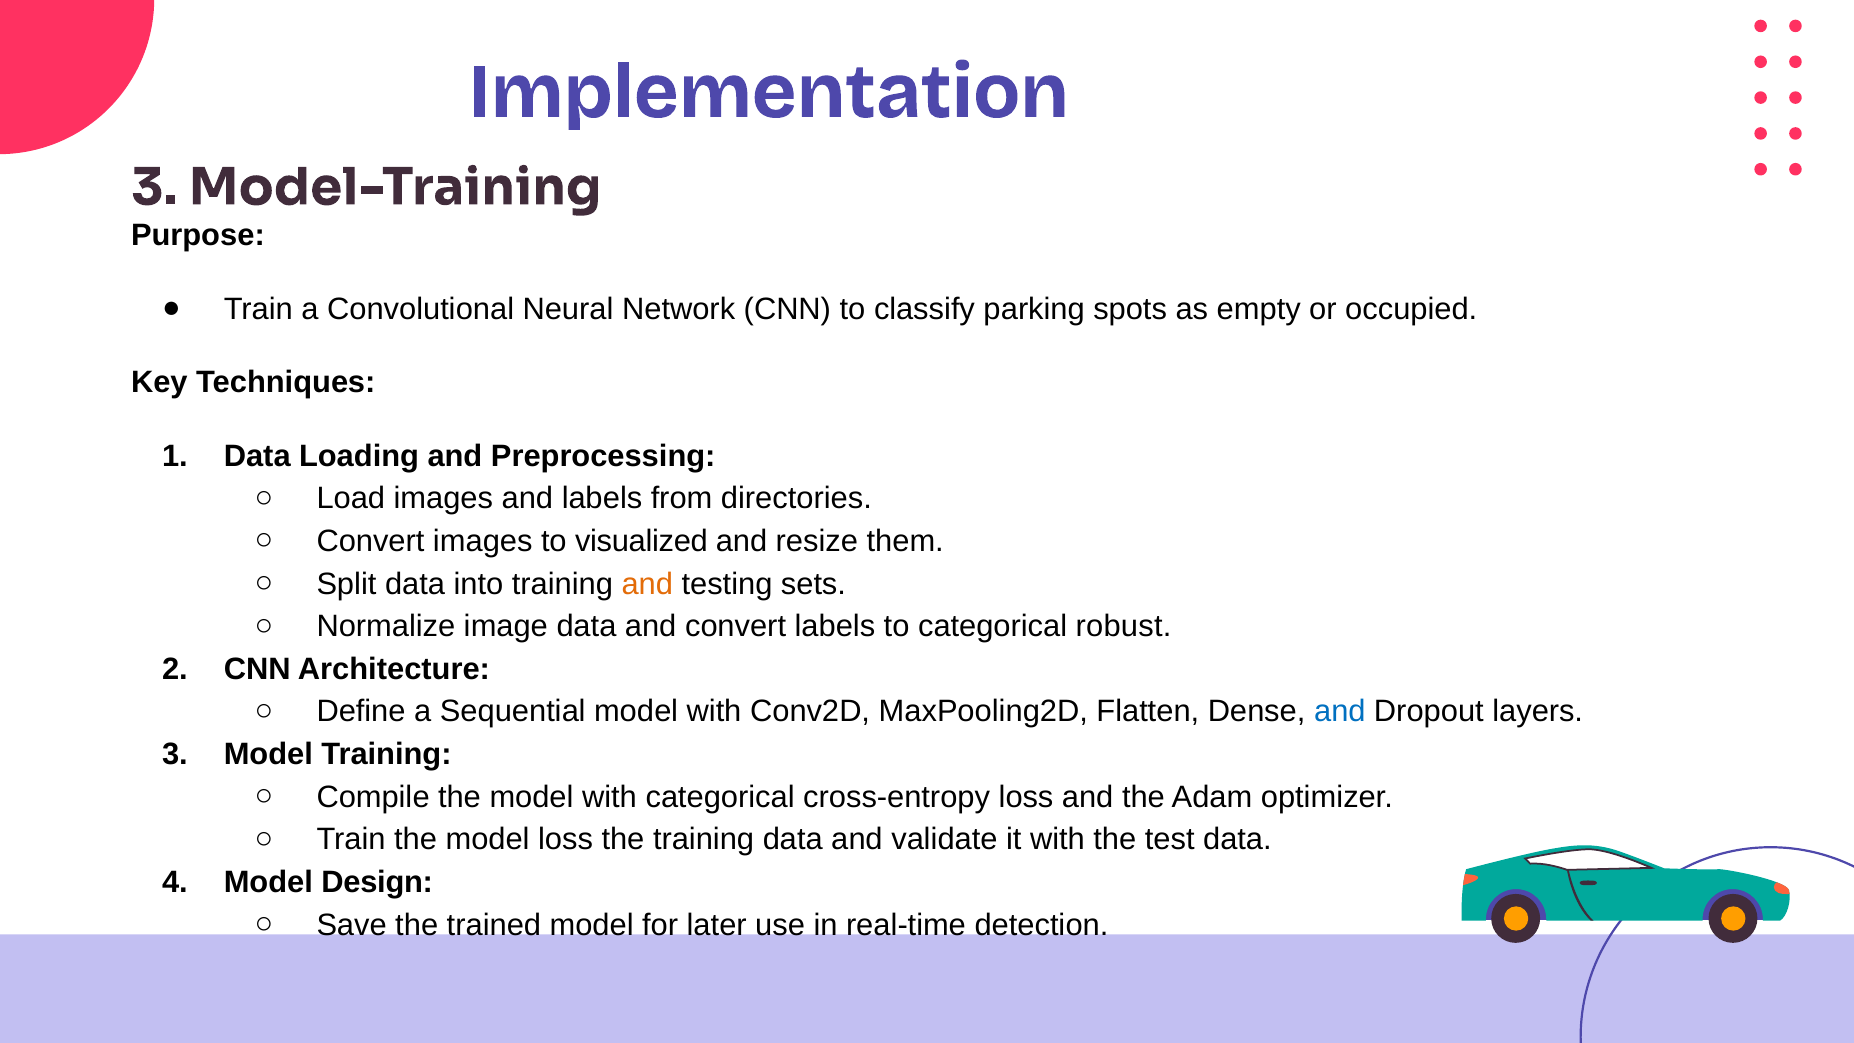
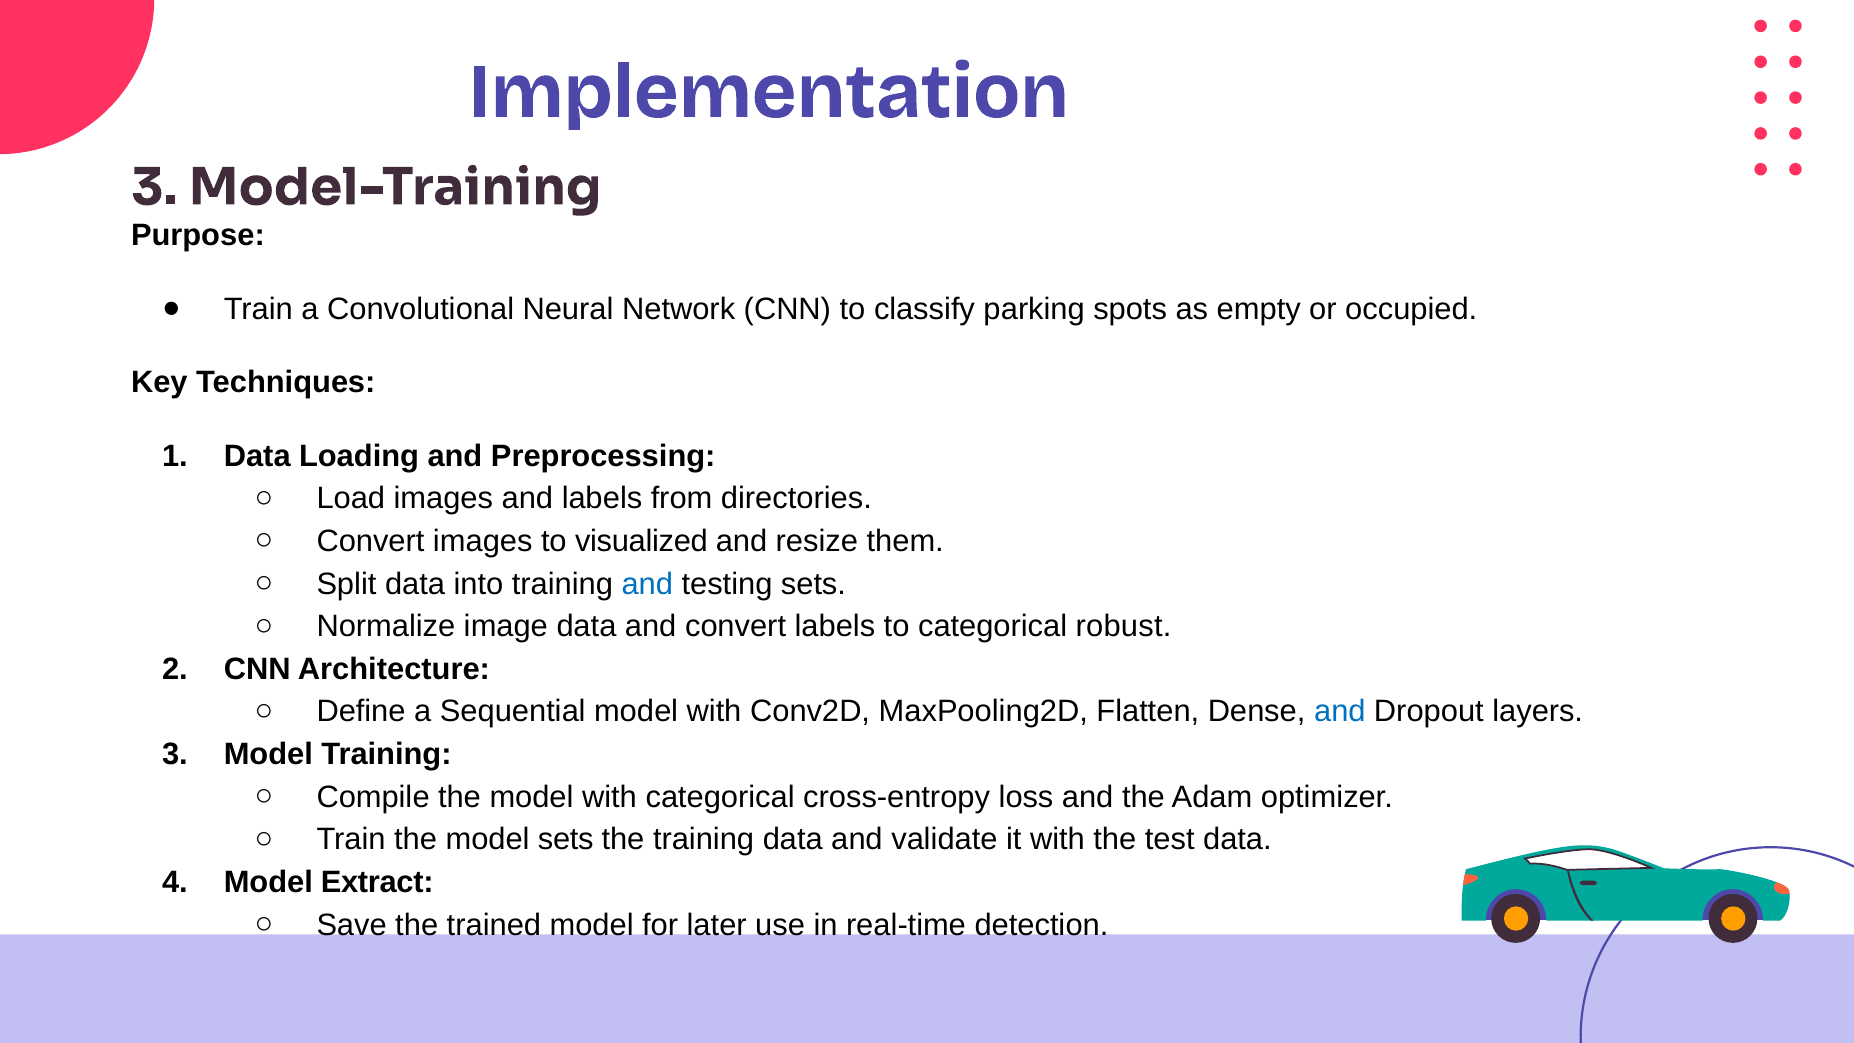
and colour: orange -> blue (647, 584)
model loss: loss -> sets (566, 840)
Design: Design -> Extract (377, 882)
